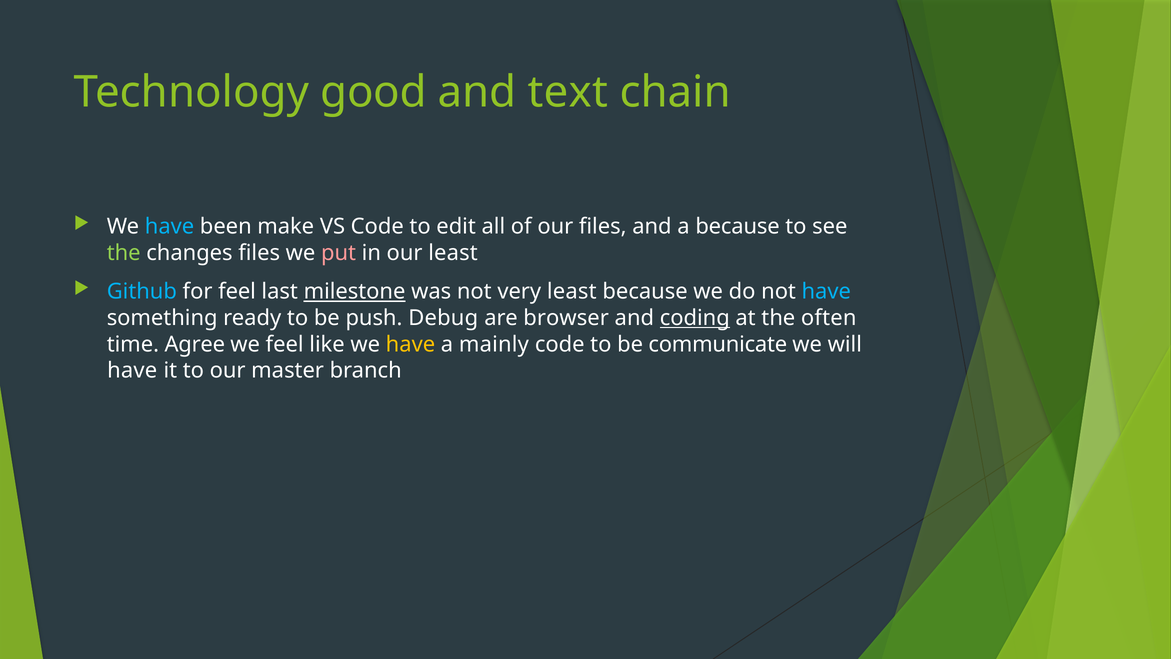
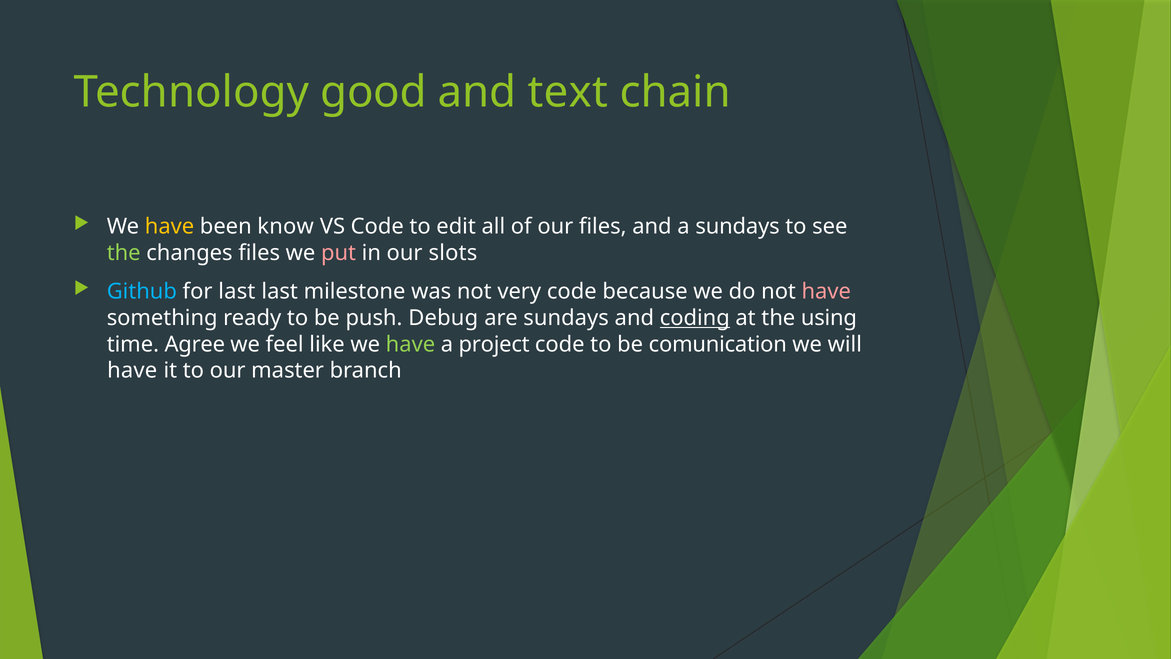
have colour: light blue -> yellow (170, 227)
make: make -> know (286, 227)
a because: because -> sundays (738, 227)
our least: least -> slots (453, 253)
for feel: feel -> last (237, 292)
milestone underline: present -> none (355, 292)
very least: least -> code (572, 292)
have colour: light blue -> pink (826, 292)
are browser: browser -> sundays (566, 318)
often: often -> using (829, 318)
have colour: yellow -> light green (410, 344)
mainly: mainly -> project (494, 344)
communicate: communicate -> comunication (718, 344)
